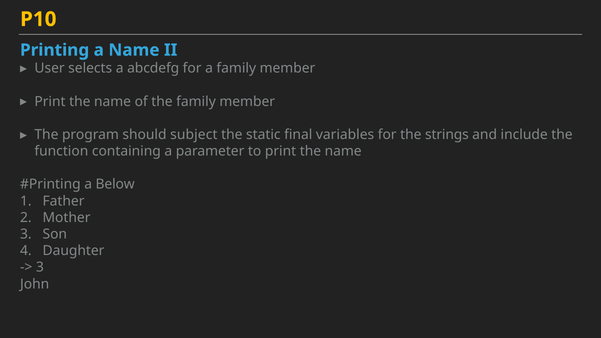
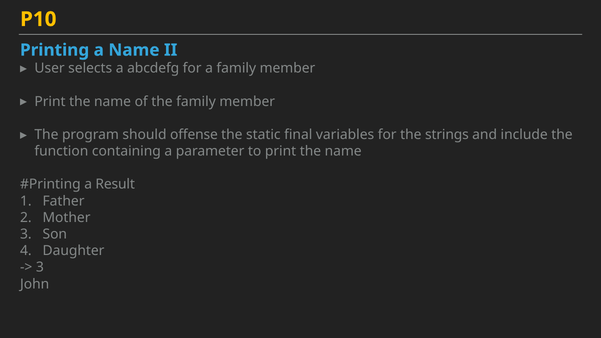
subject: subject -> offense (194, 135)
Below: Below -> Result (115, 184)
